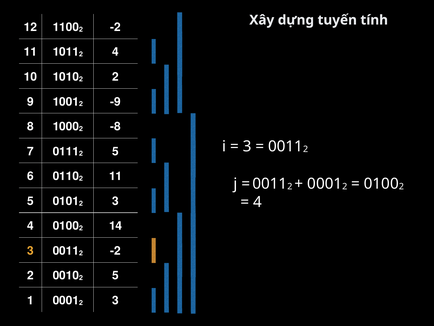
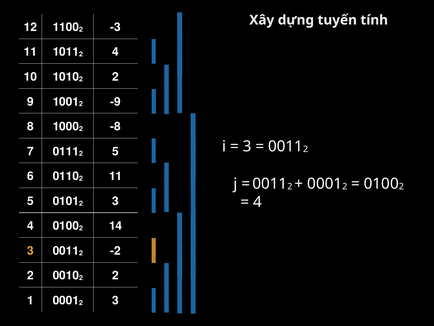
-2: -2 -> -3 (116, 27)
5: 5 -> 2 (116, 275)
